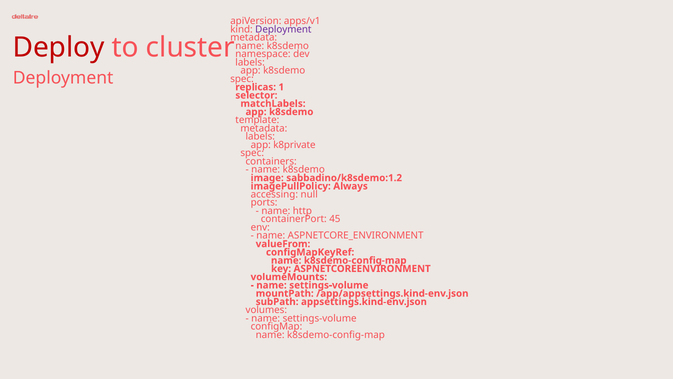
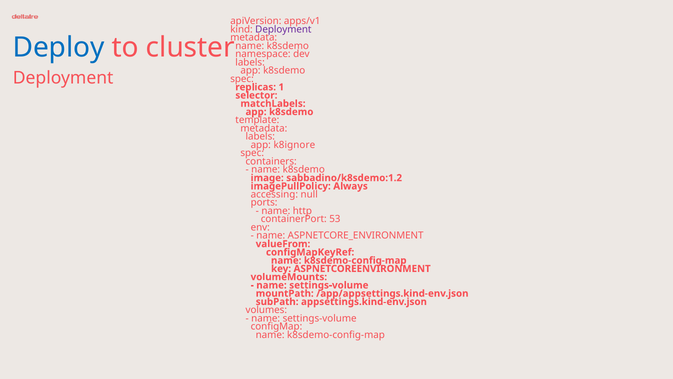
Deploy colour: red -> blue (59, 47)
k8private: k8private -> k8ignore (294, 145)
45: 45 -> 53 (335, 219)
